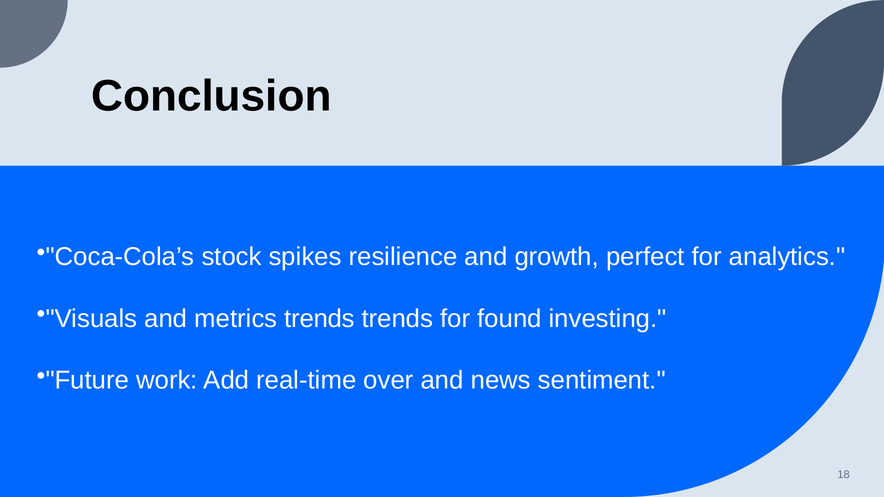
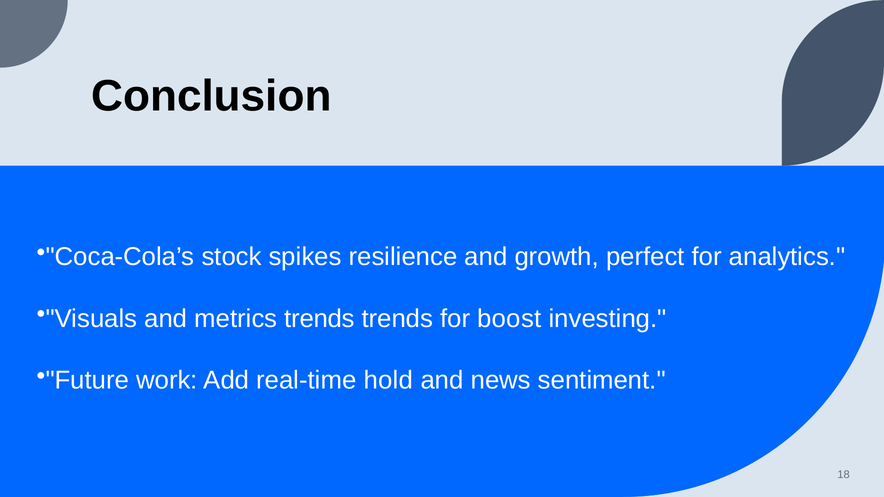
found: found -> boost (509, 319)
over: over -> hold (388, 381)
